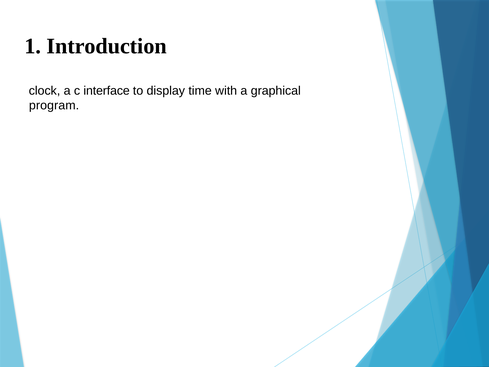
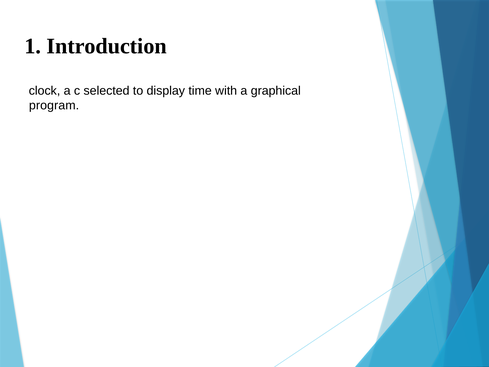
interface: interface -> selected (107, 91)
